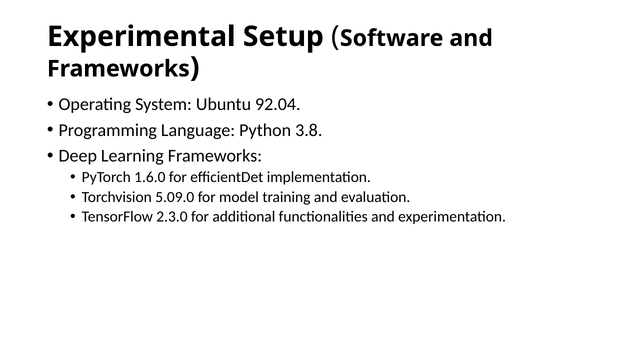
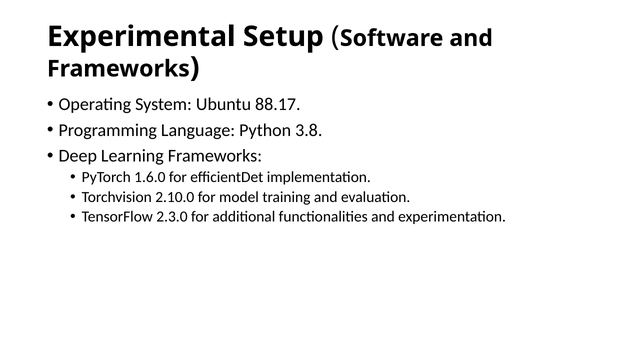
92.04: 92.04 -> 88.17 (278, 104)
5.09.0: 5.09.0 -> 2.10.0 (175, 197)
